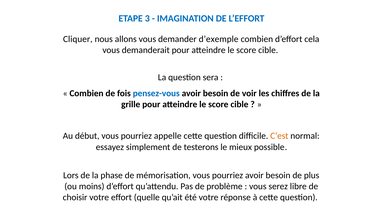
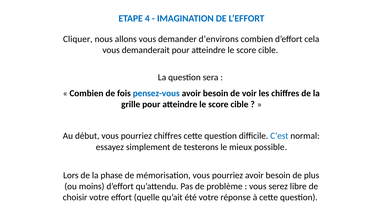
3: 3 -> 4 (147, 18)
d’exemple: d’exemple -> d’environs (219, 39)
pourriez appelle: appelle -> chiffres (168, 136)
C’est colour: orange -> blue (279, 136)
